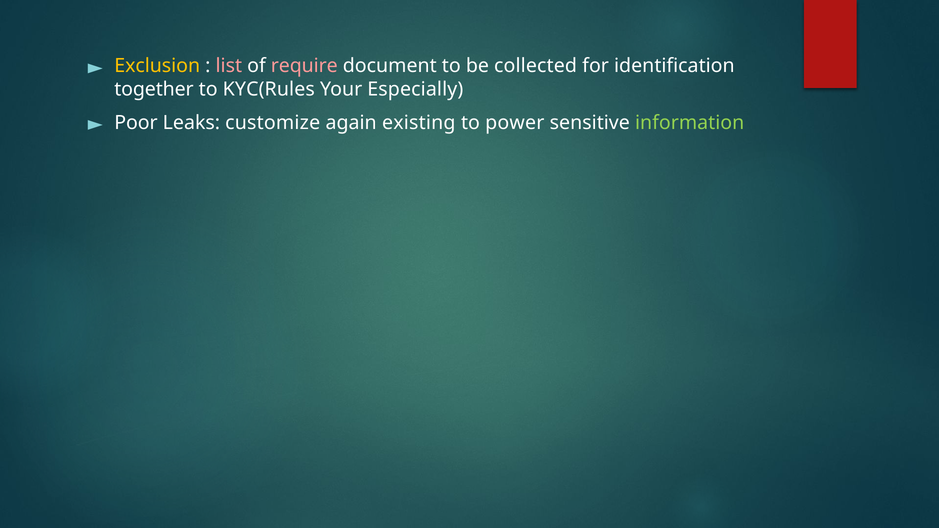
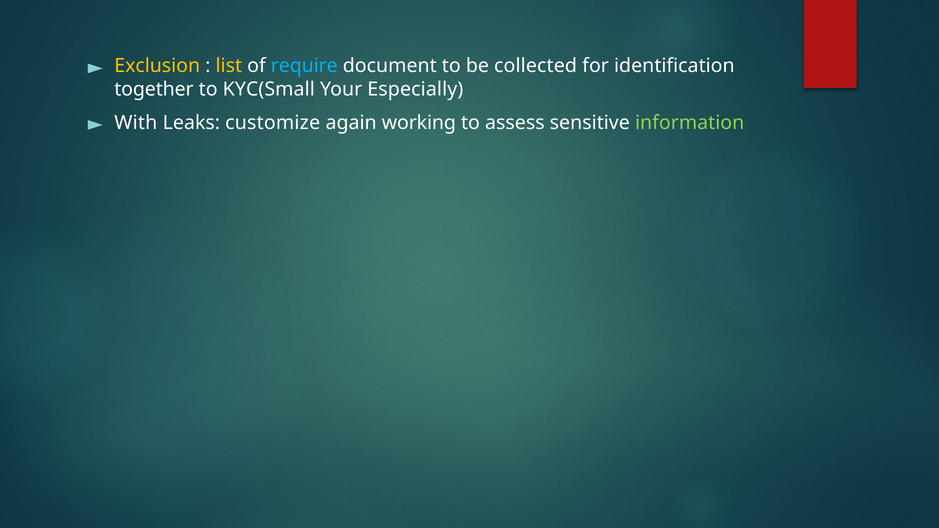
list colour: pink -> yellow (229, 66)
require colour: pink -> light blue (304, 66)
KYC(Rules: KYC(Rules -> KYC(Small (269, 90)
Poor: Poor -> With (136, 123)
existing: existing -> working (419, 123)
power: power -> assess (515, 123)
